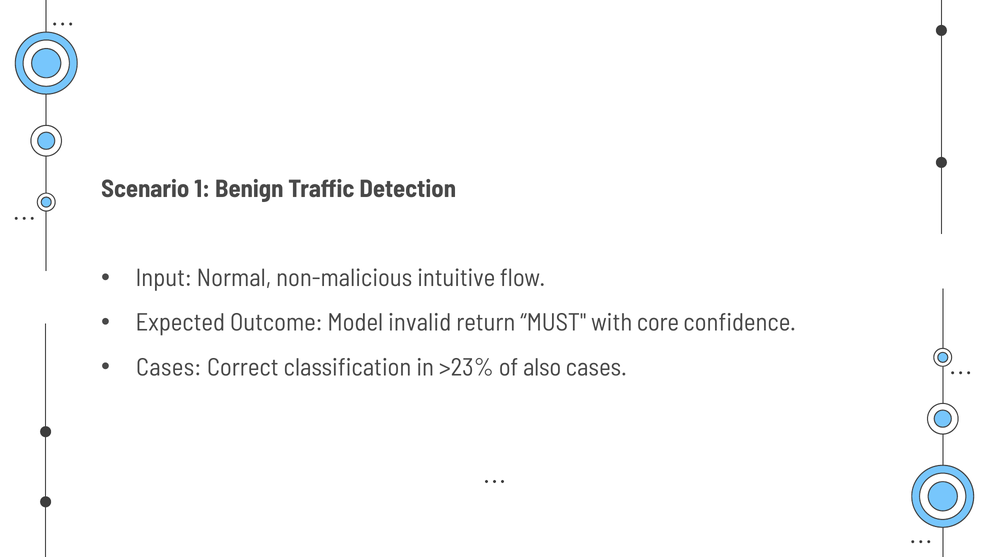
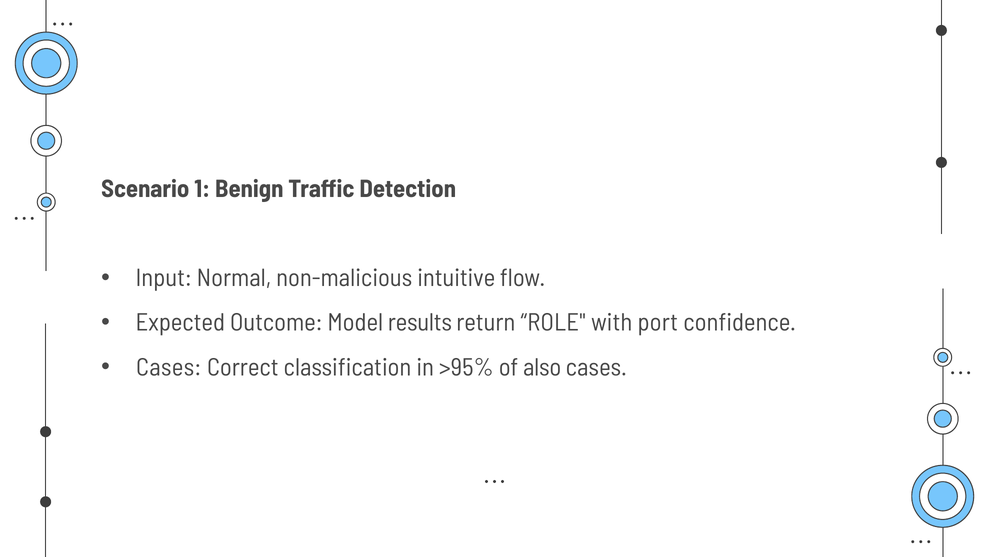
invalid: invalid -> results (420, 322)
MUST: MUST -> ROLE (553, 322)
core: core -> port (658, 322)
>23%: >23% -> >95% (466, 367)
